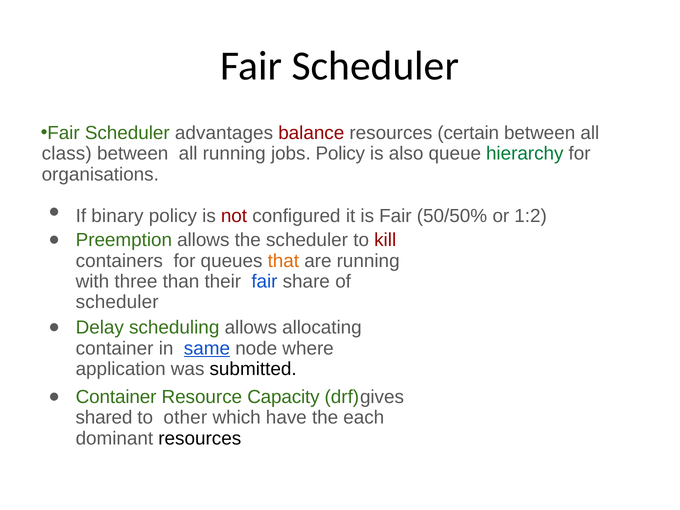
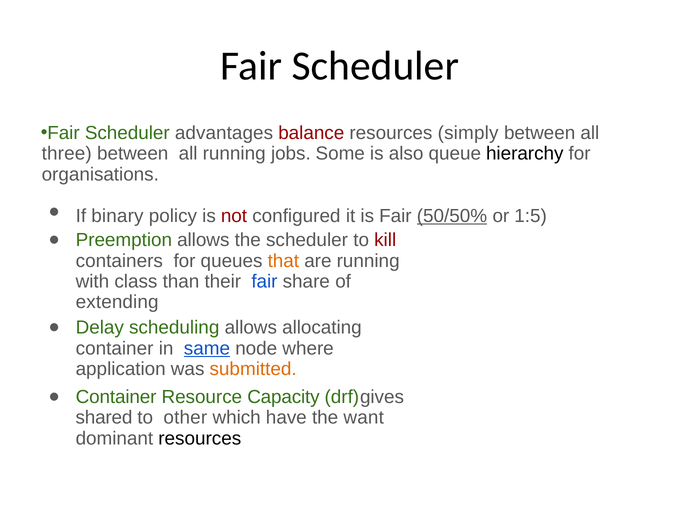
certain: certain -> simply (468, 133)
class: class -> three (67, 154)
jobs Policy: Policy -> Some (340, 154)
hierarchy colour: green -> black (525, 154)
50/50% underline: none -> present (452, 216)
1:2: 1:2 -> 1:5 (531, 216)
three: three -> class (136, 282)
scheduler: scheduler -> extending (117, 302)
submitted colour: black -> orange (253, 369)
each: each -> want (364, 418)
